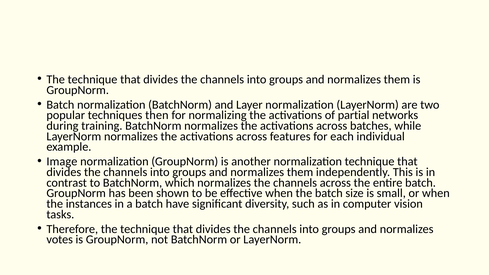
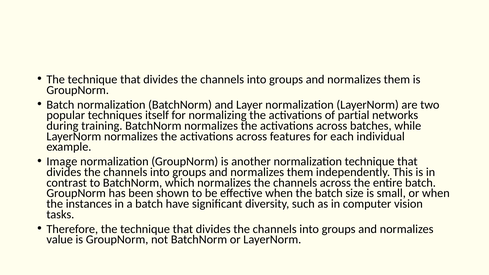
then: then -> itself (157, 115)
votes: votes -> value (60, 240)
